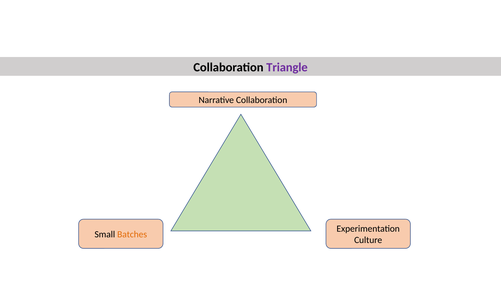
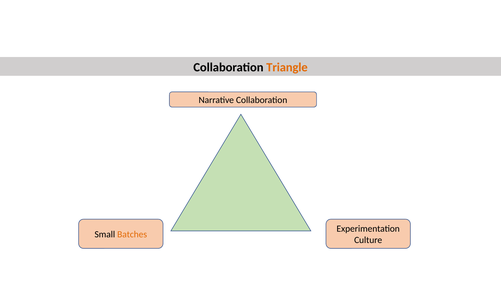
Triangle colour: purple -> orange (287, 67)
